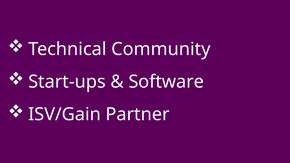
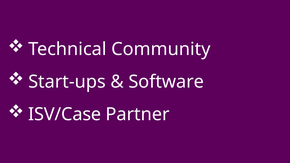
ISV/Gain: ISV/Gain -> ISV/Case (65, 114)
